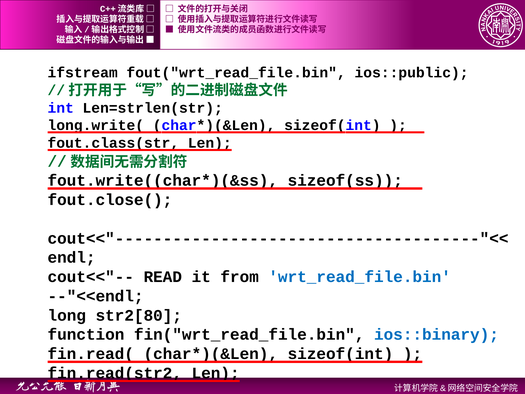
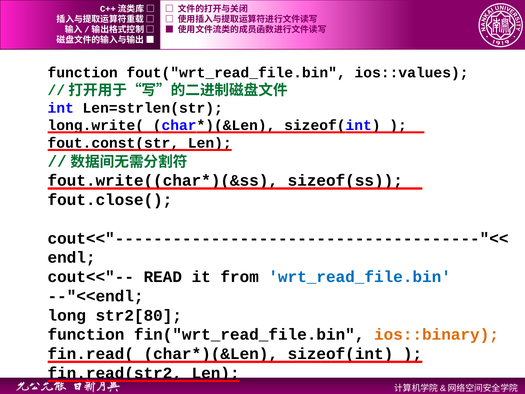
ifstream: ifstream -> function (83, 73)
ios::public: ios::public -> ios::values (412, 73)
fout.class(str: fout.class(str -> fout.const(str (113, 143)
ios::binary colour: blue -> orange (436, 334)
